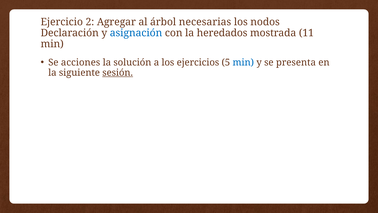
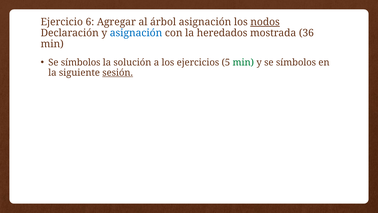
2: 2 -> 6 (90, 22)
árbol necesarias: necesarias -> asignación (205, 22)
nodos underline: none -> present (265, 22)
11: 11 -> 36 (306, 33)
acciones: acciones -> símbolos (81, 62)
min colour: blue -> green (243, 62)
y se presenta: presenta -> símbolos (296, 62)
